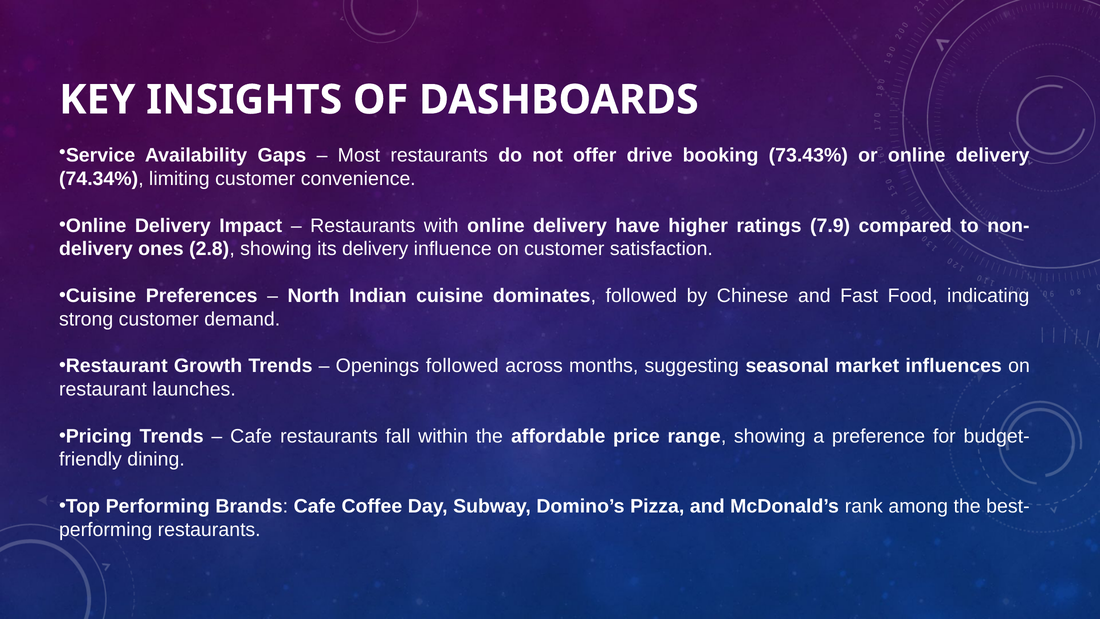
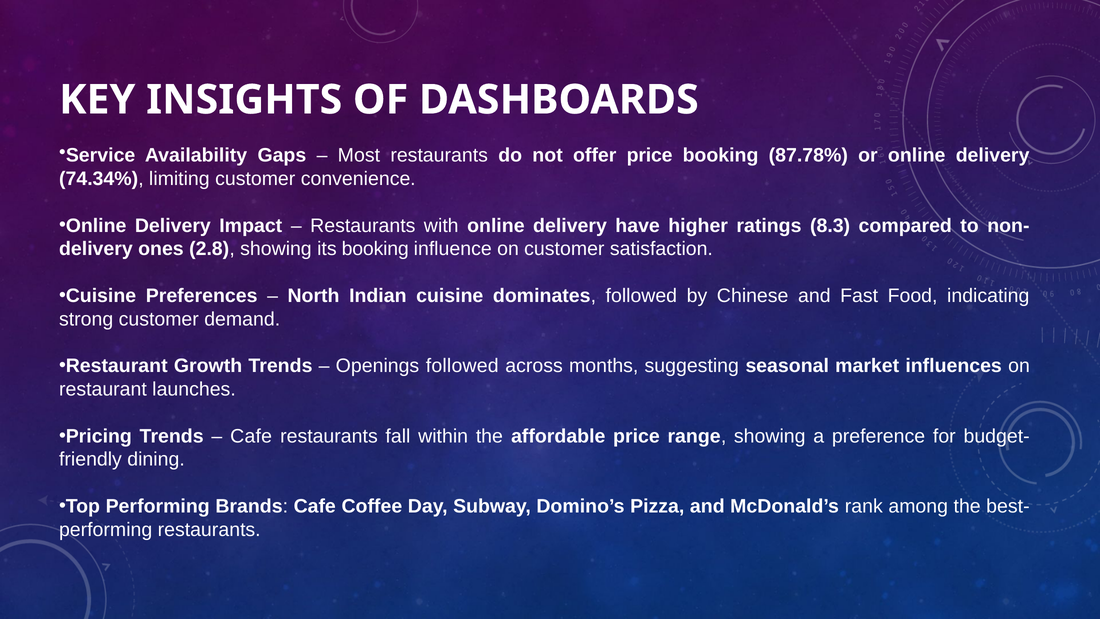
offer drive: drive -> price (650, 155)
73.43%: 73.43% -> 87.78% (808, 155)
7.9: 7.9 -> 8.3 (830, 225)
its delivery: delivery -> booking (375, 249)
